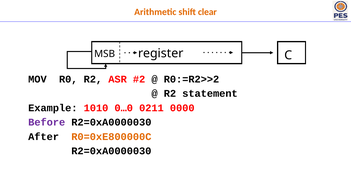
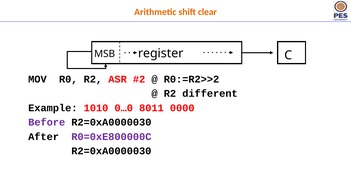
statement: statement -> different (210, 94)
0211: 0211 -> 8011 (151, 108)
R0=0xE800000C colour: orange -> purple (111, 137)
